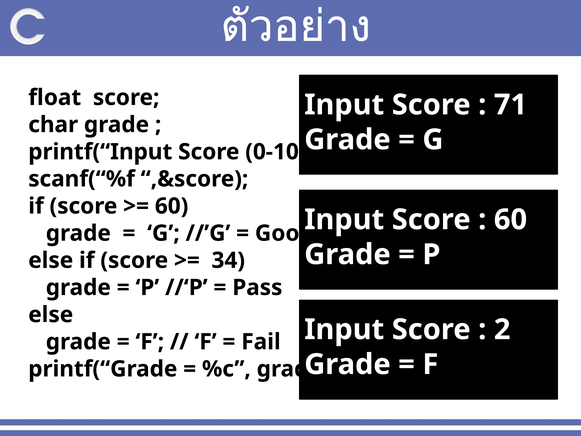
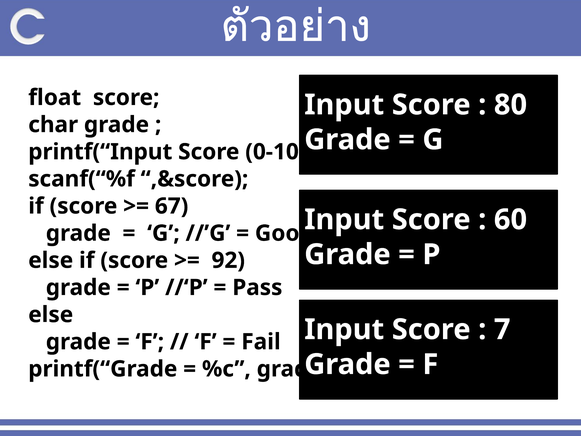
71: 71 -> 80 (510, 105)
60: 60 -> 67 (172, 206)
34: 34 -> 92 (228, 260)
2: 2 -> 7 (502, 329)
